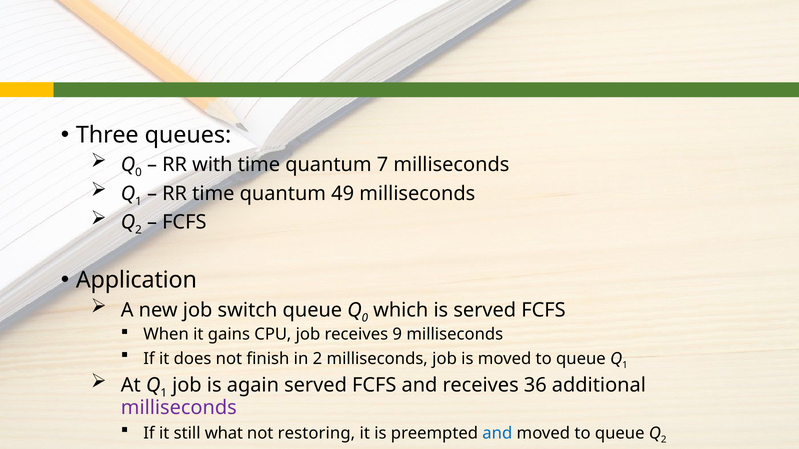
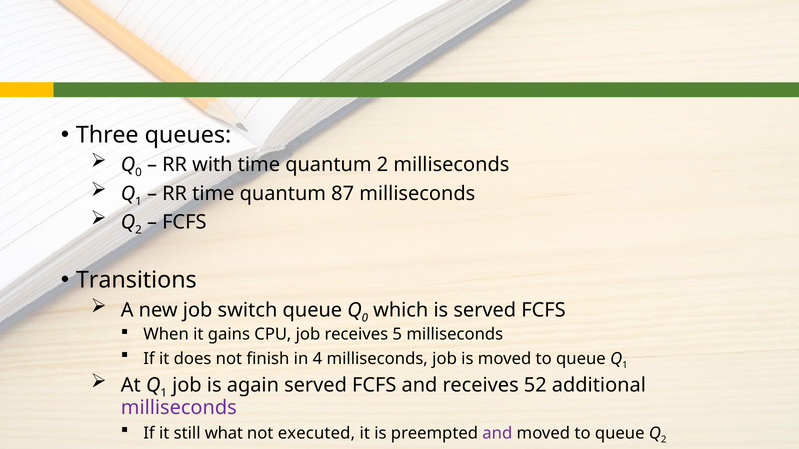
quantum 7: 7 -> 2 (383, 165)
49: 49 -> 87 (343, 194)
Application: Application -> Transitions (136, 280)
9: 9 -> 5 (397, 335)
in 2: 2 -> 4 (317, 359)
36: 36 -> 52 (535, 386)
restoring: restoring -> executed (316, 434)
and colour: blue -> purple (497, 434)
